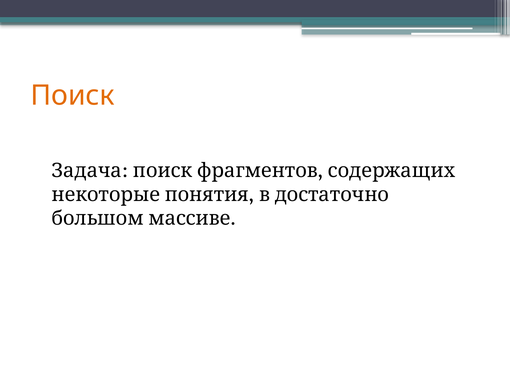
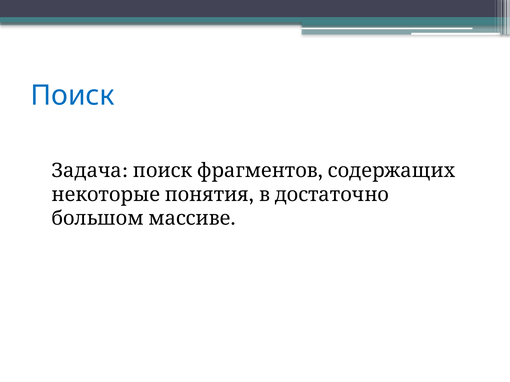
Поиск colour: orange -> blue (73, 95)
